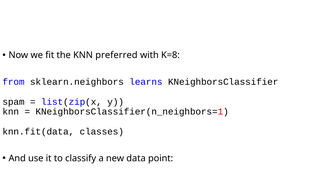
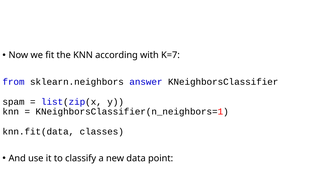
preferred: preferred -> according (116, 55)
K=8: K=8 -> K=7 (170, 55)
learns: learns -> answer (146, 82)
